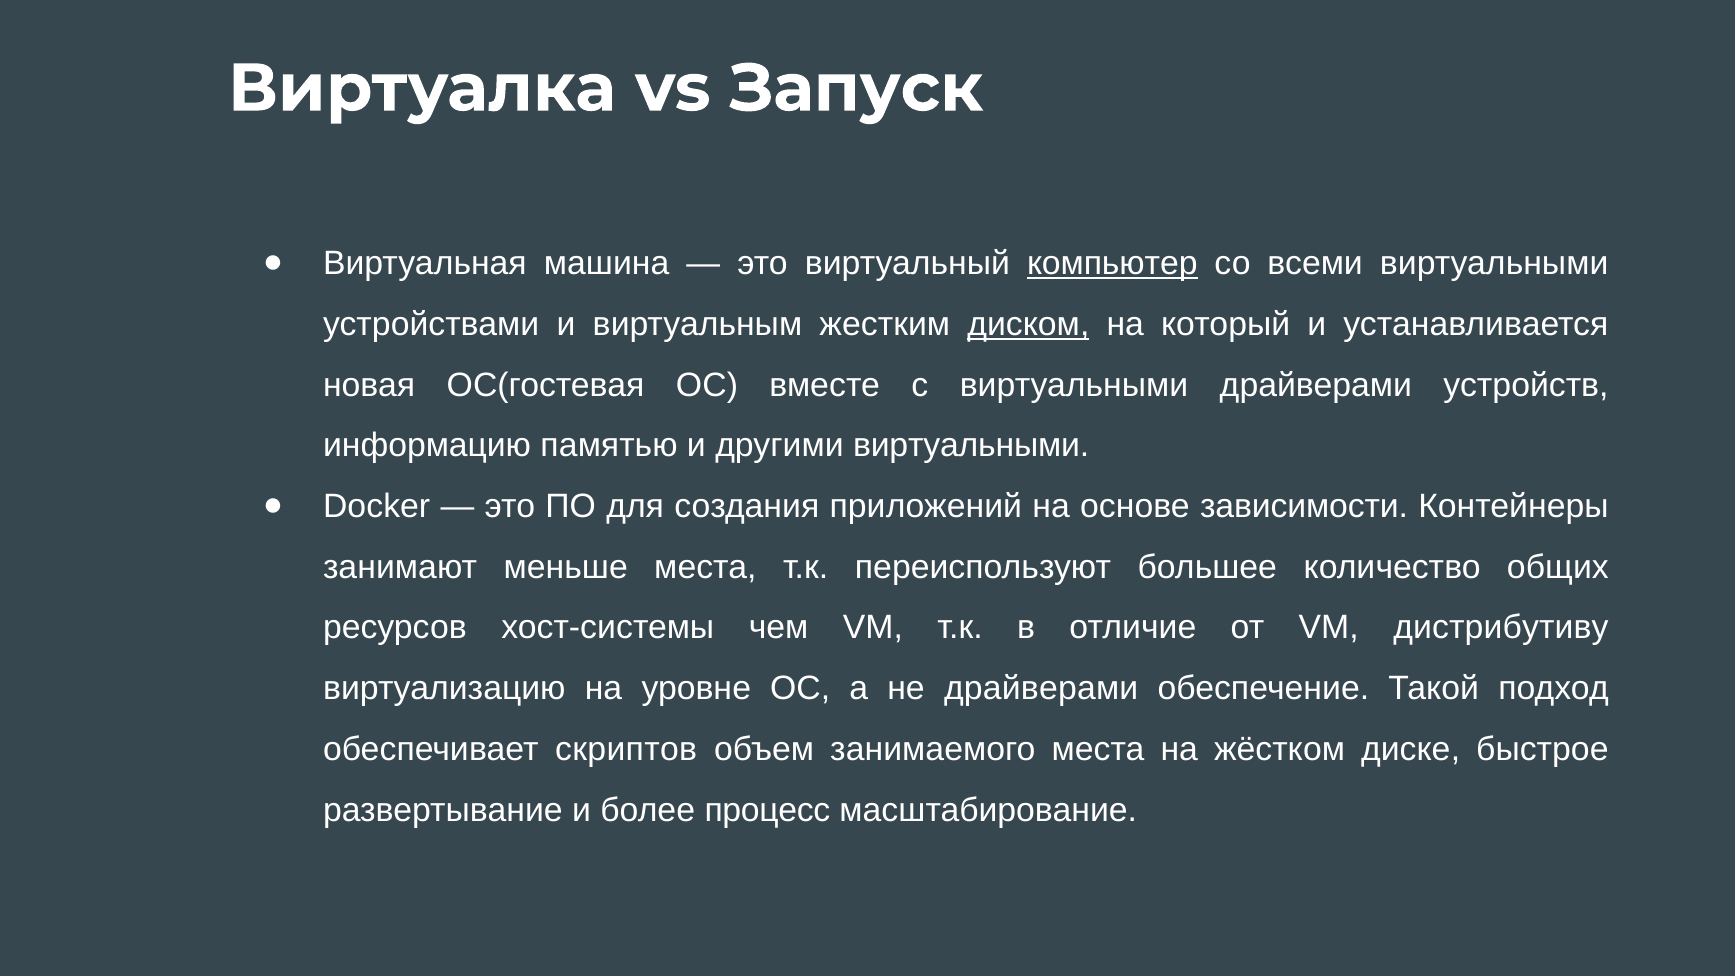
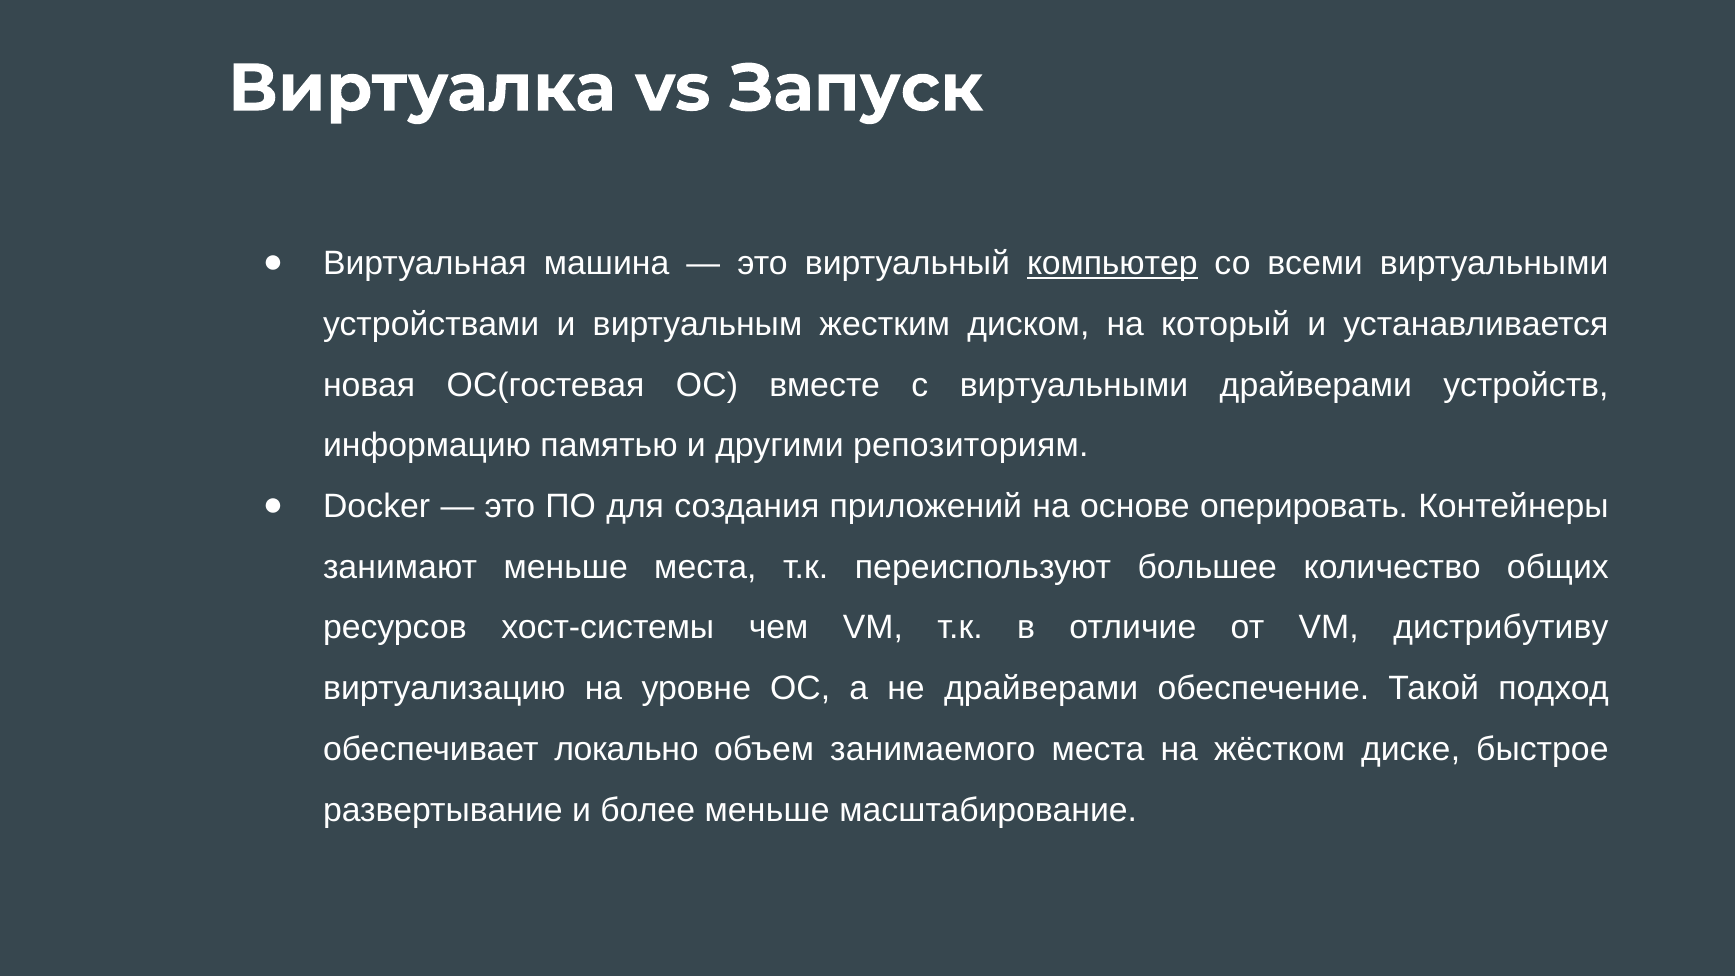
диском underline: present -> none (1028, 324)
другими виртуальными: виртуальными -> репозиториям (971, 446)
зависимости: зависимости -> оперировать (1304, 506)
скриптов: скриптов -> локально (626, 749)
более процесс: процесс -> меньше (767, 810)
